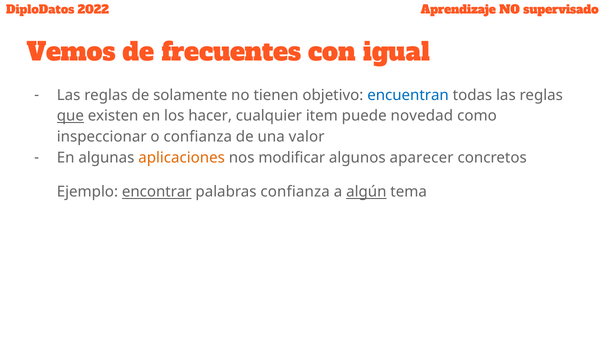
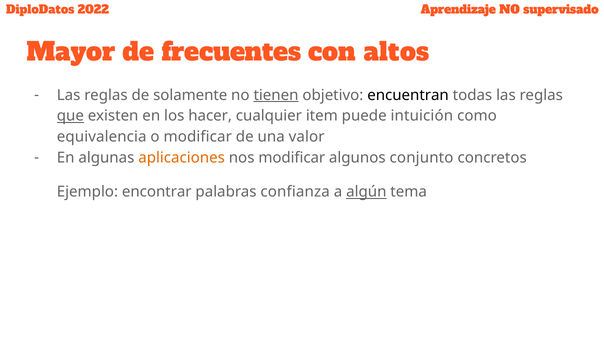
Vemos: Vemos -> Mayor (71, 52)
igual: igual -> altos (396, 52)
tienen underline: none -> present (276, 95)
encuentran colour: blue -> black (408, 95)
novedad: novedad -> intuición (422, 116)
inspeccionar: inspeccionar -> equivalencia (102, 137)
o confianza: confianza -> modificar (198, 137)
aparecer: aparecer -> conjunto (422, 157)
encontrar underline: present -> none (157, 192)
